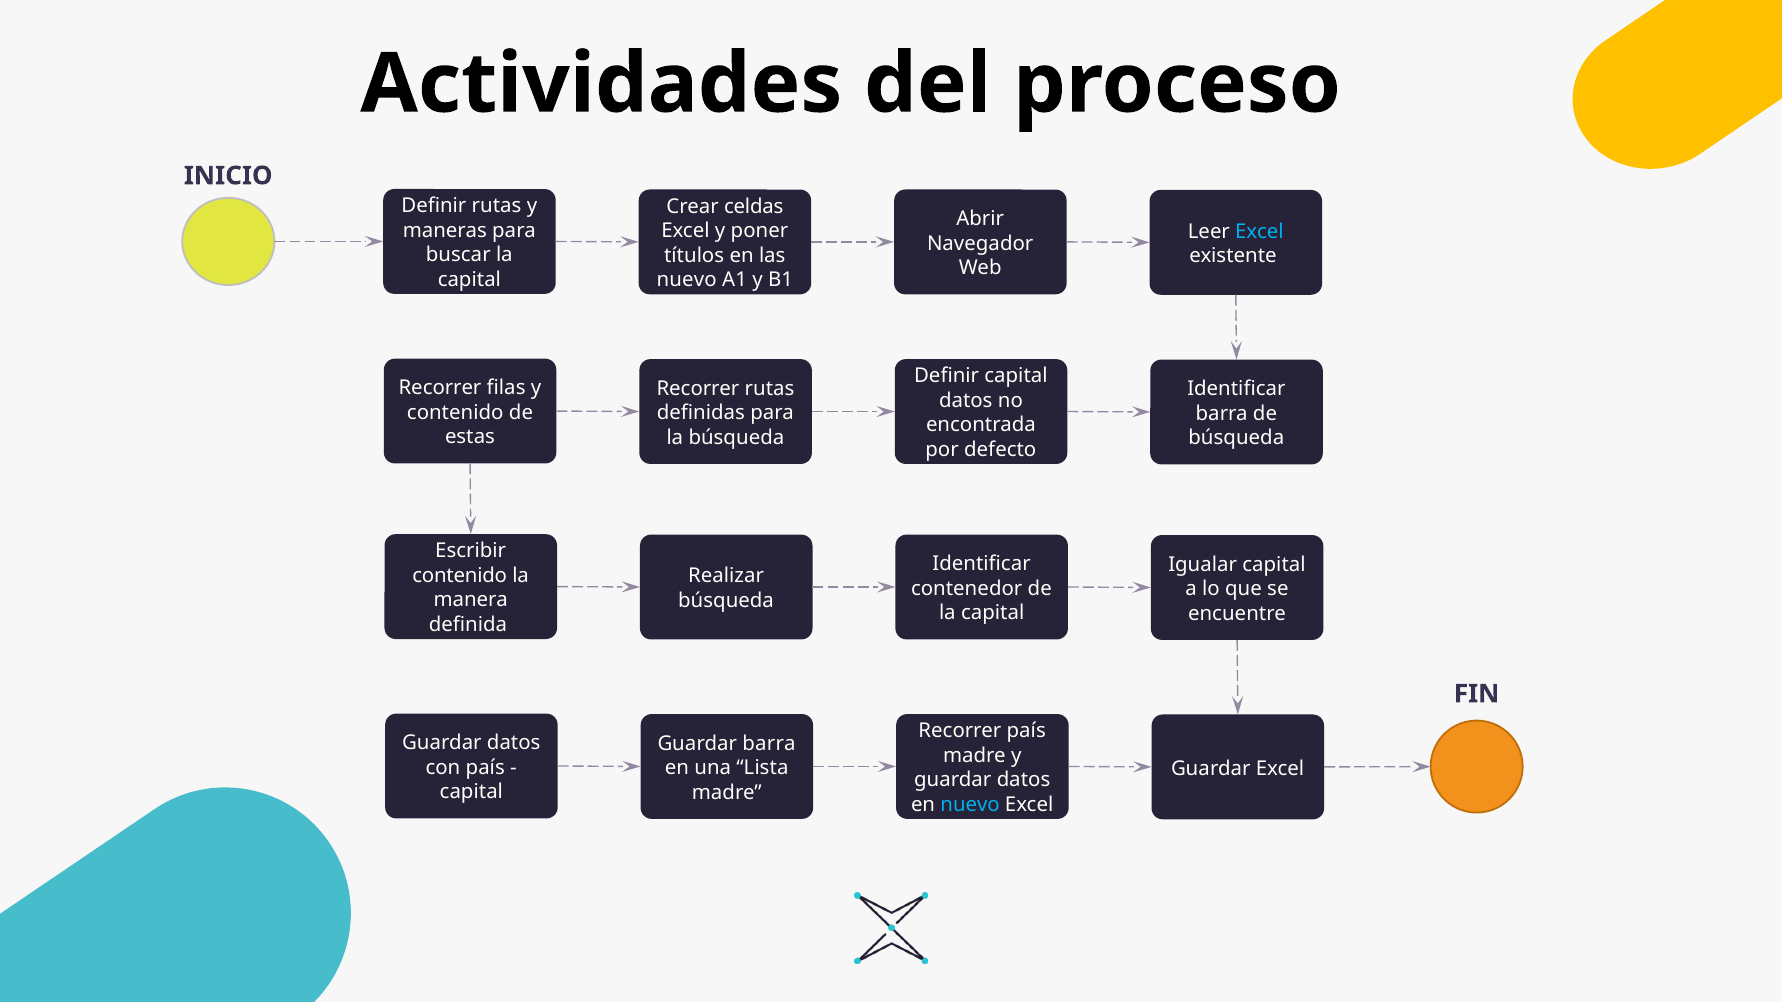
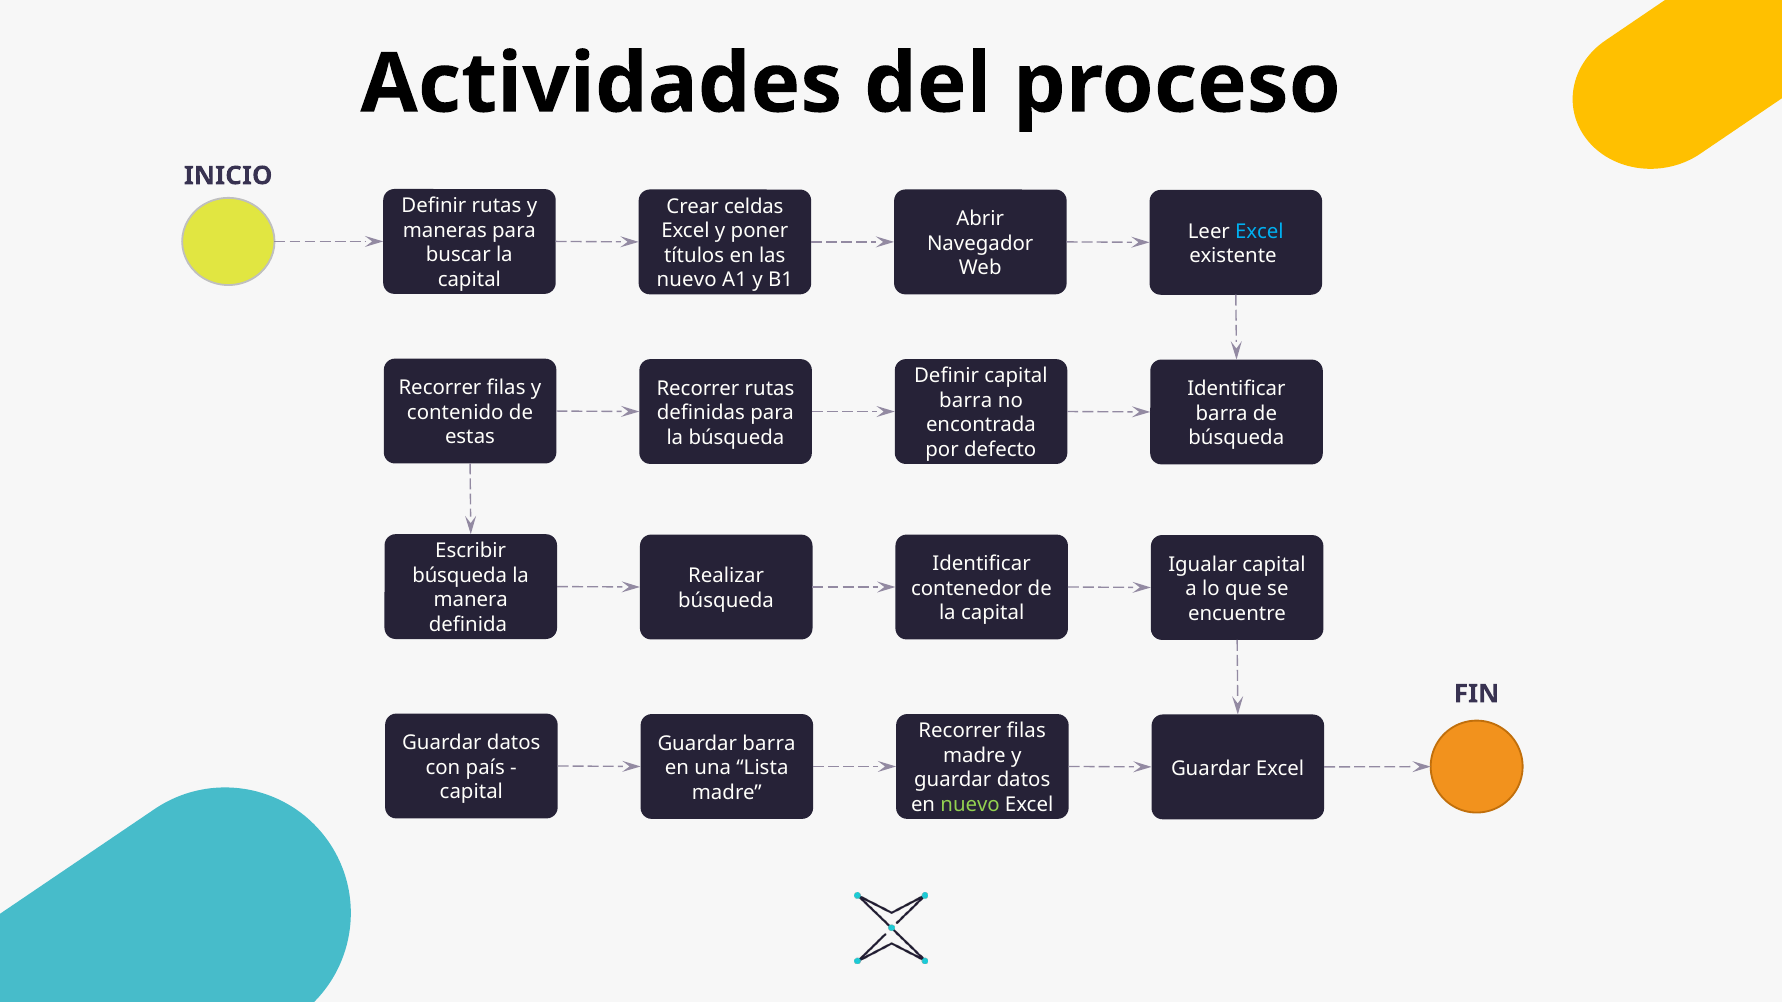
datos: datos -> barra (966, 401)
contenido: contenido -> búsqueda (460, 576)
país: país -> filas (1026, 731)
nuevo colour: light blue -> light green (970, 805)
